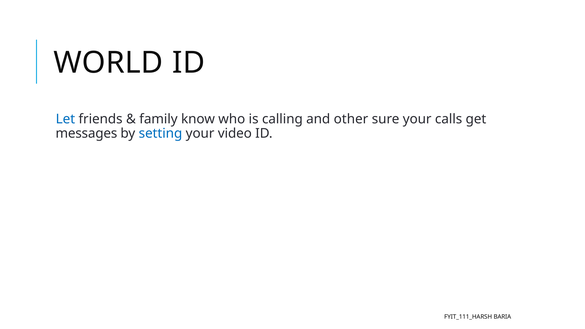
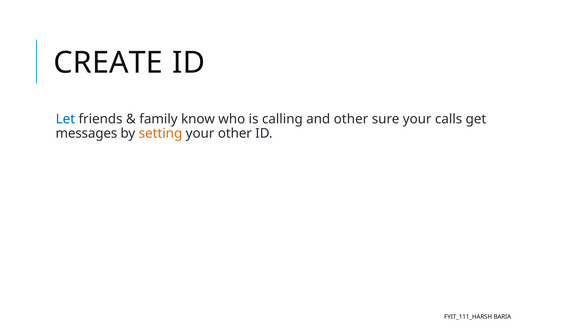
WORLD: WORLD -> CREATE (108, 63)
setting colour: blue -> orange (160, 134)
your video: video -> other (235, 134)
